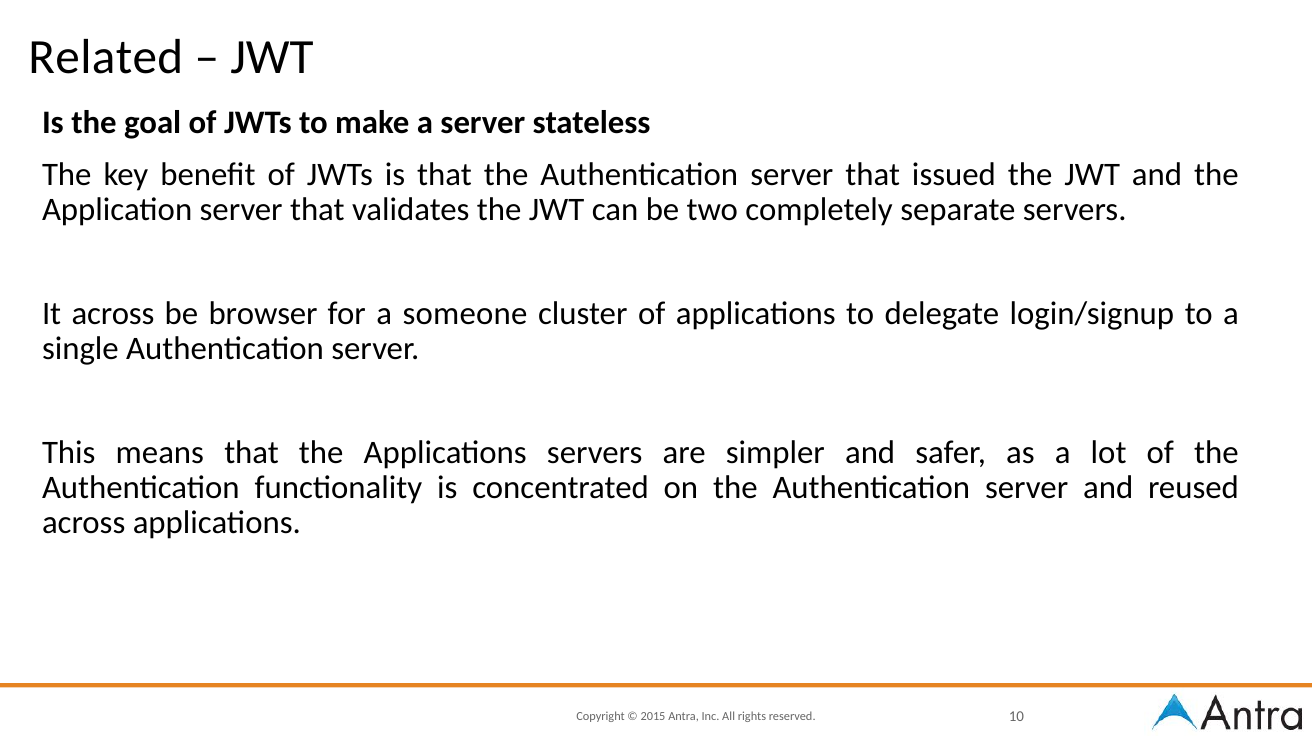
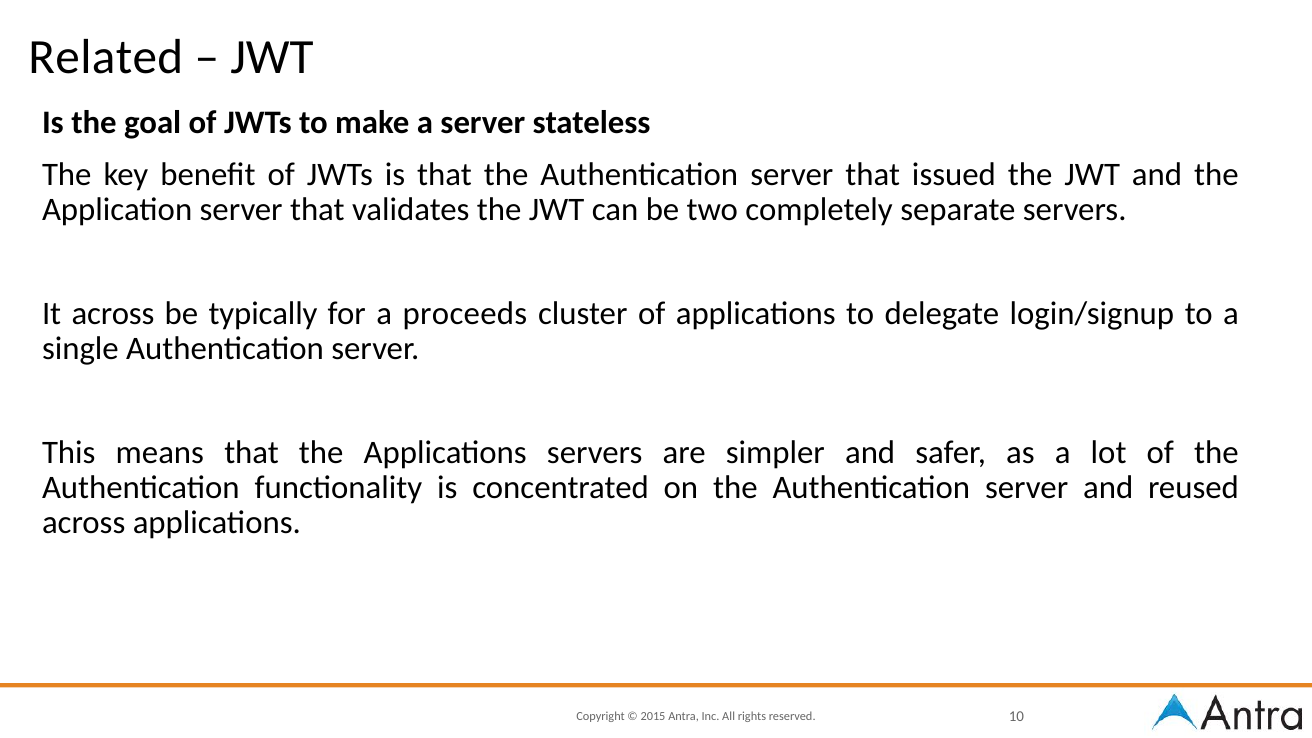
browser: browser -> typically (263, 313)
someone: someone -> proceeds (465, 313)
